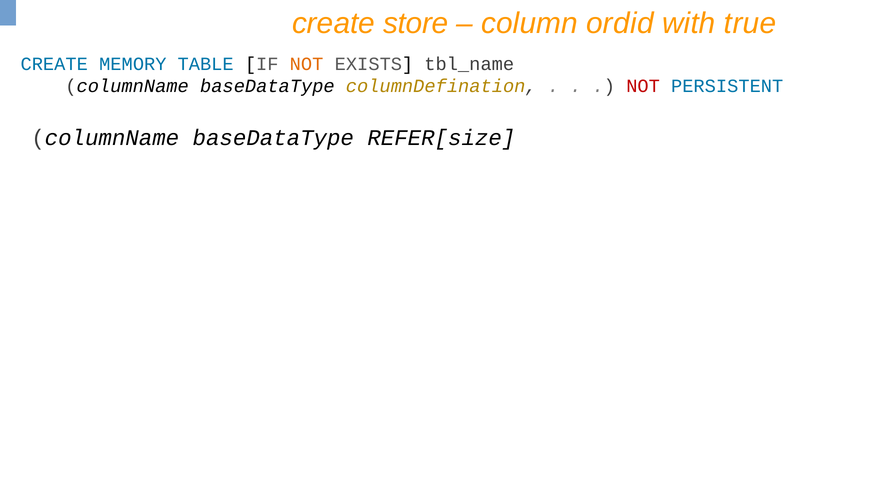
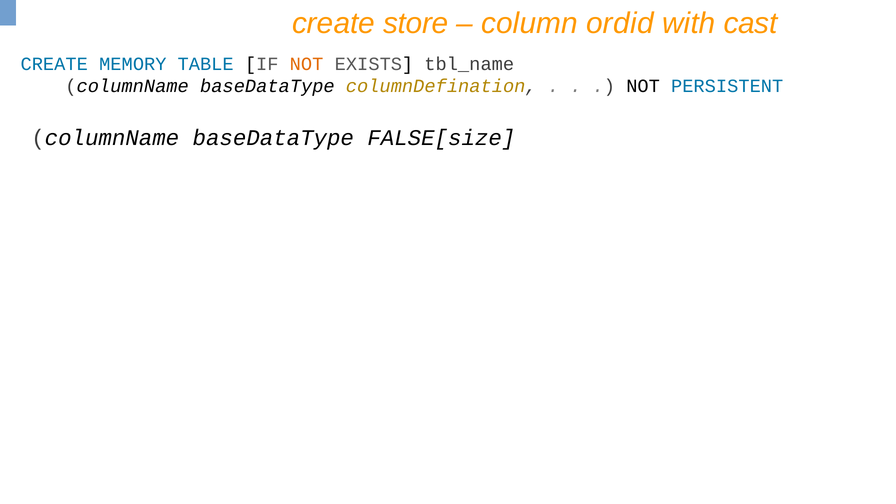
true: true -> cast (750, 23)
NOT colour: red -> black (643, 86)
REFER[size: REFER[size -> FALSE[size (441, 138)
